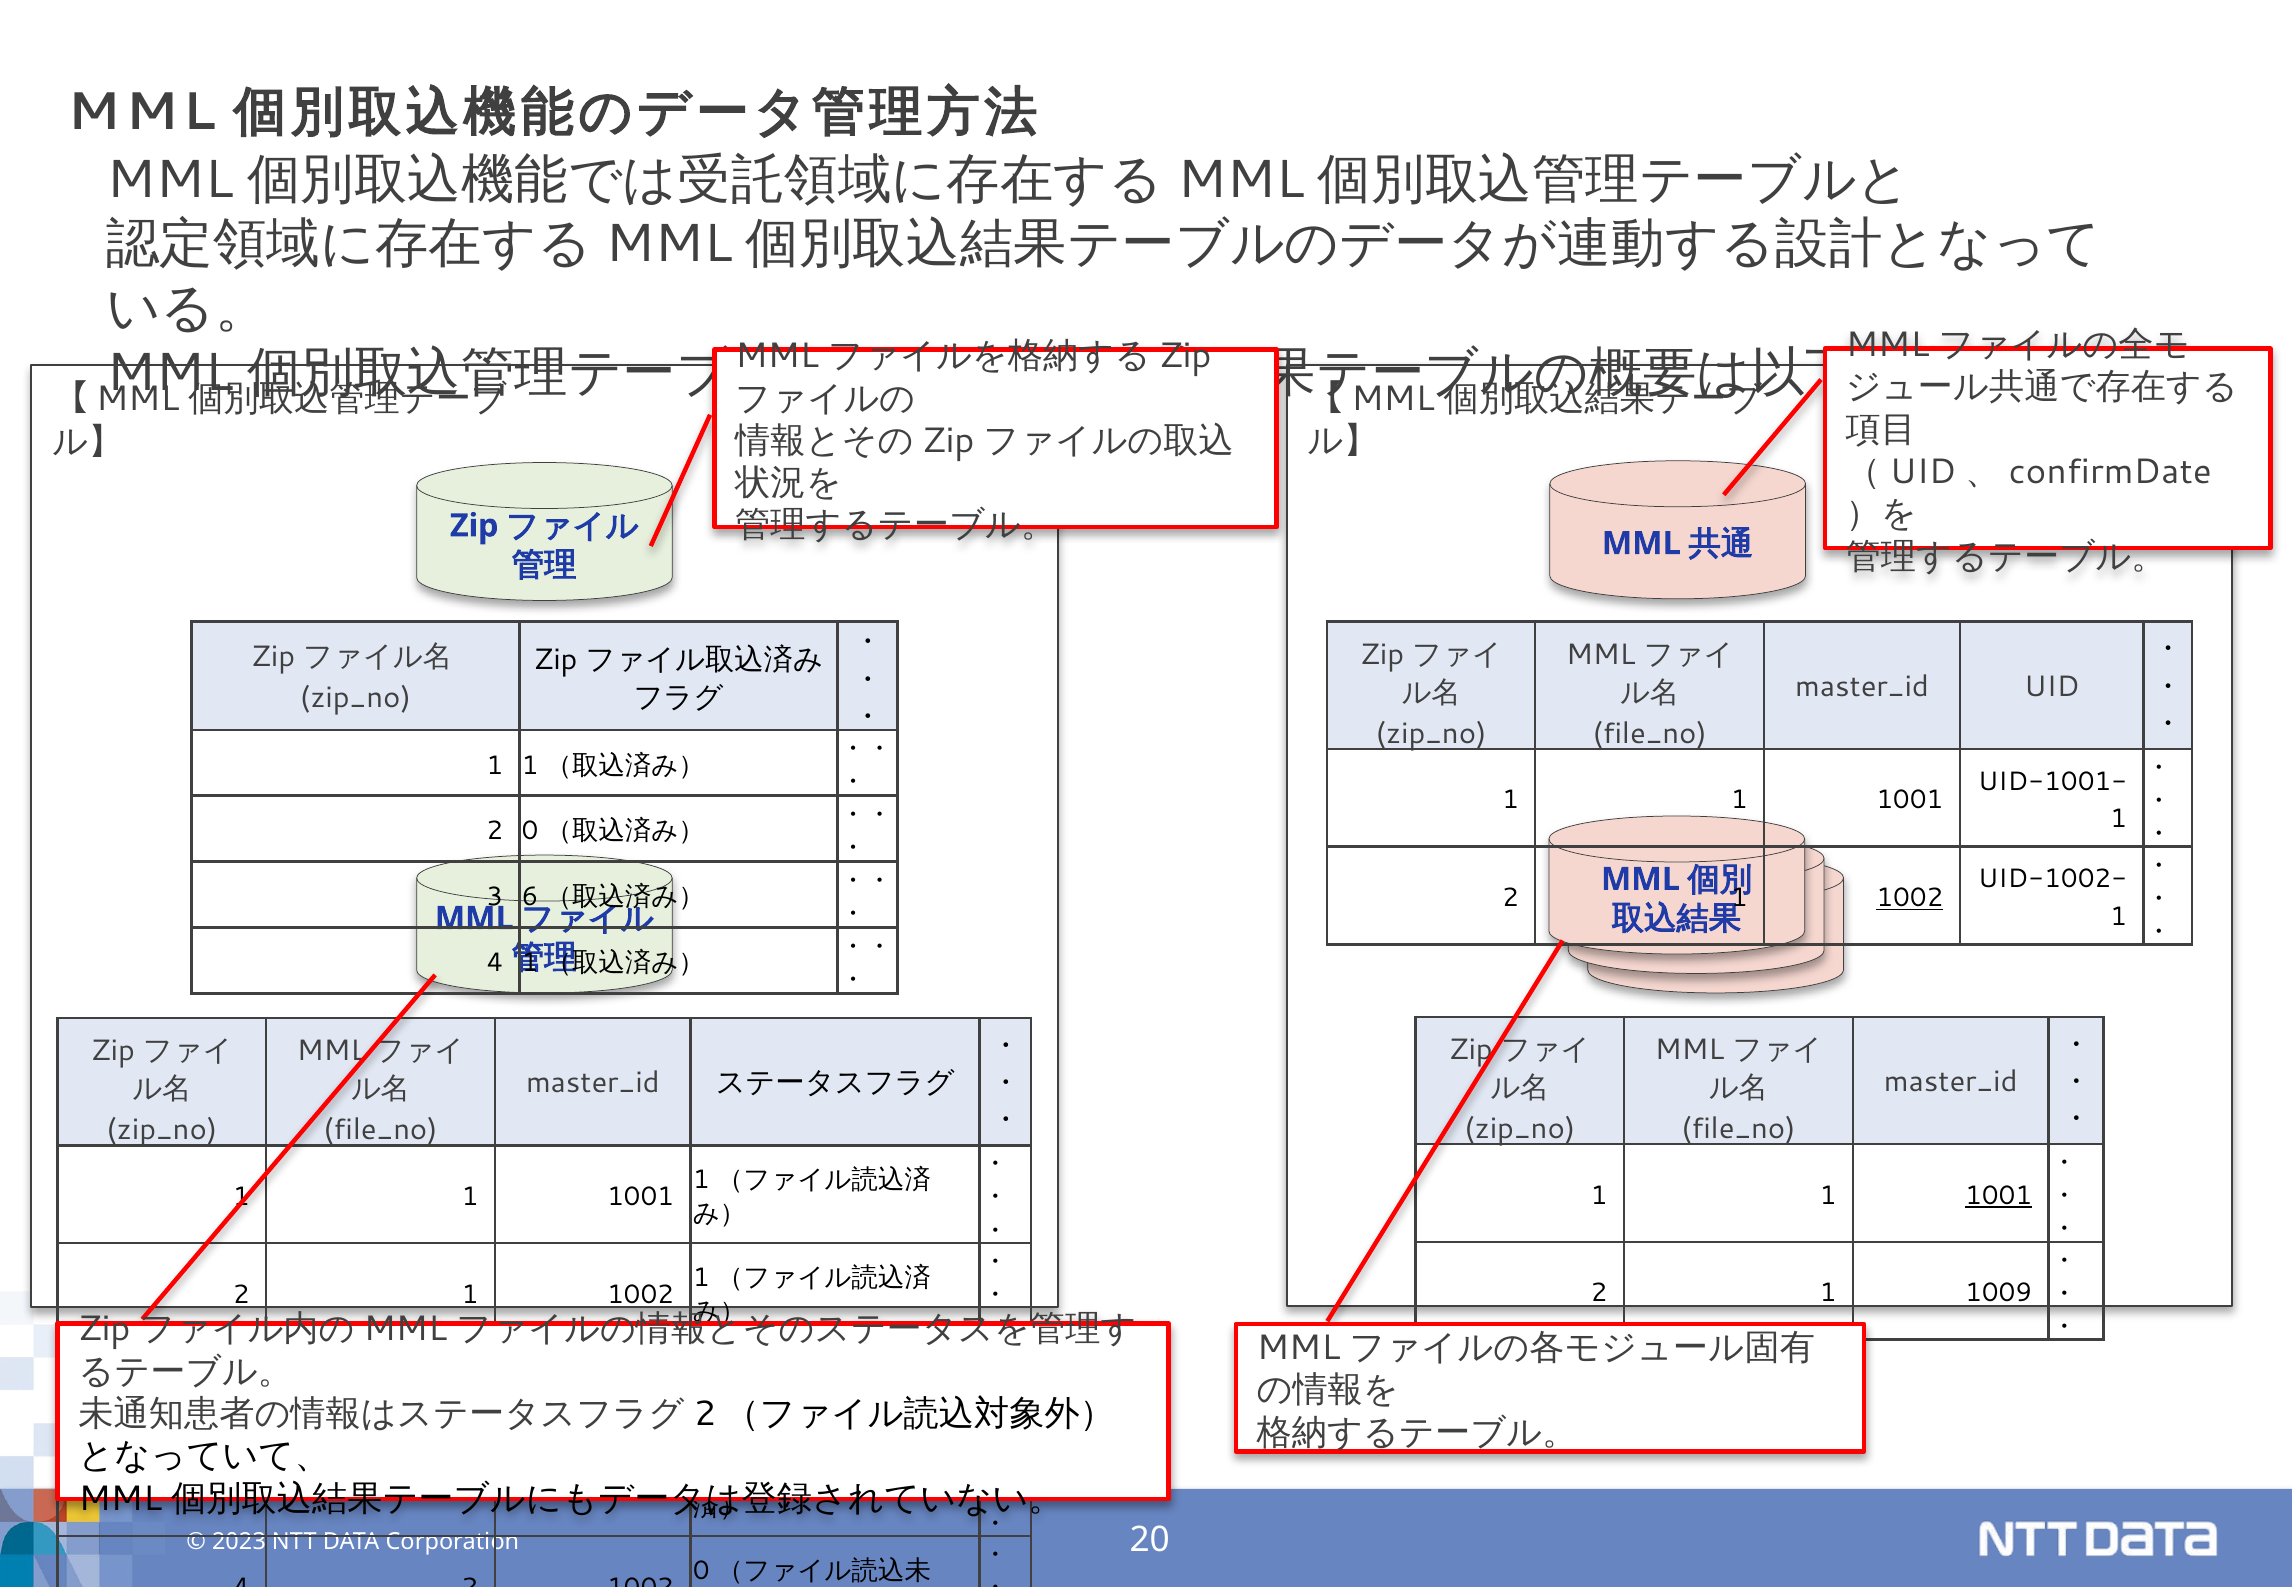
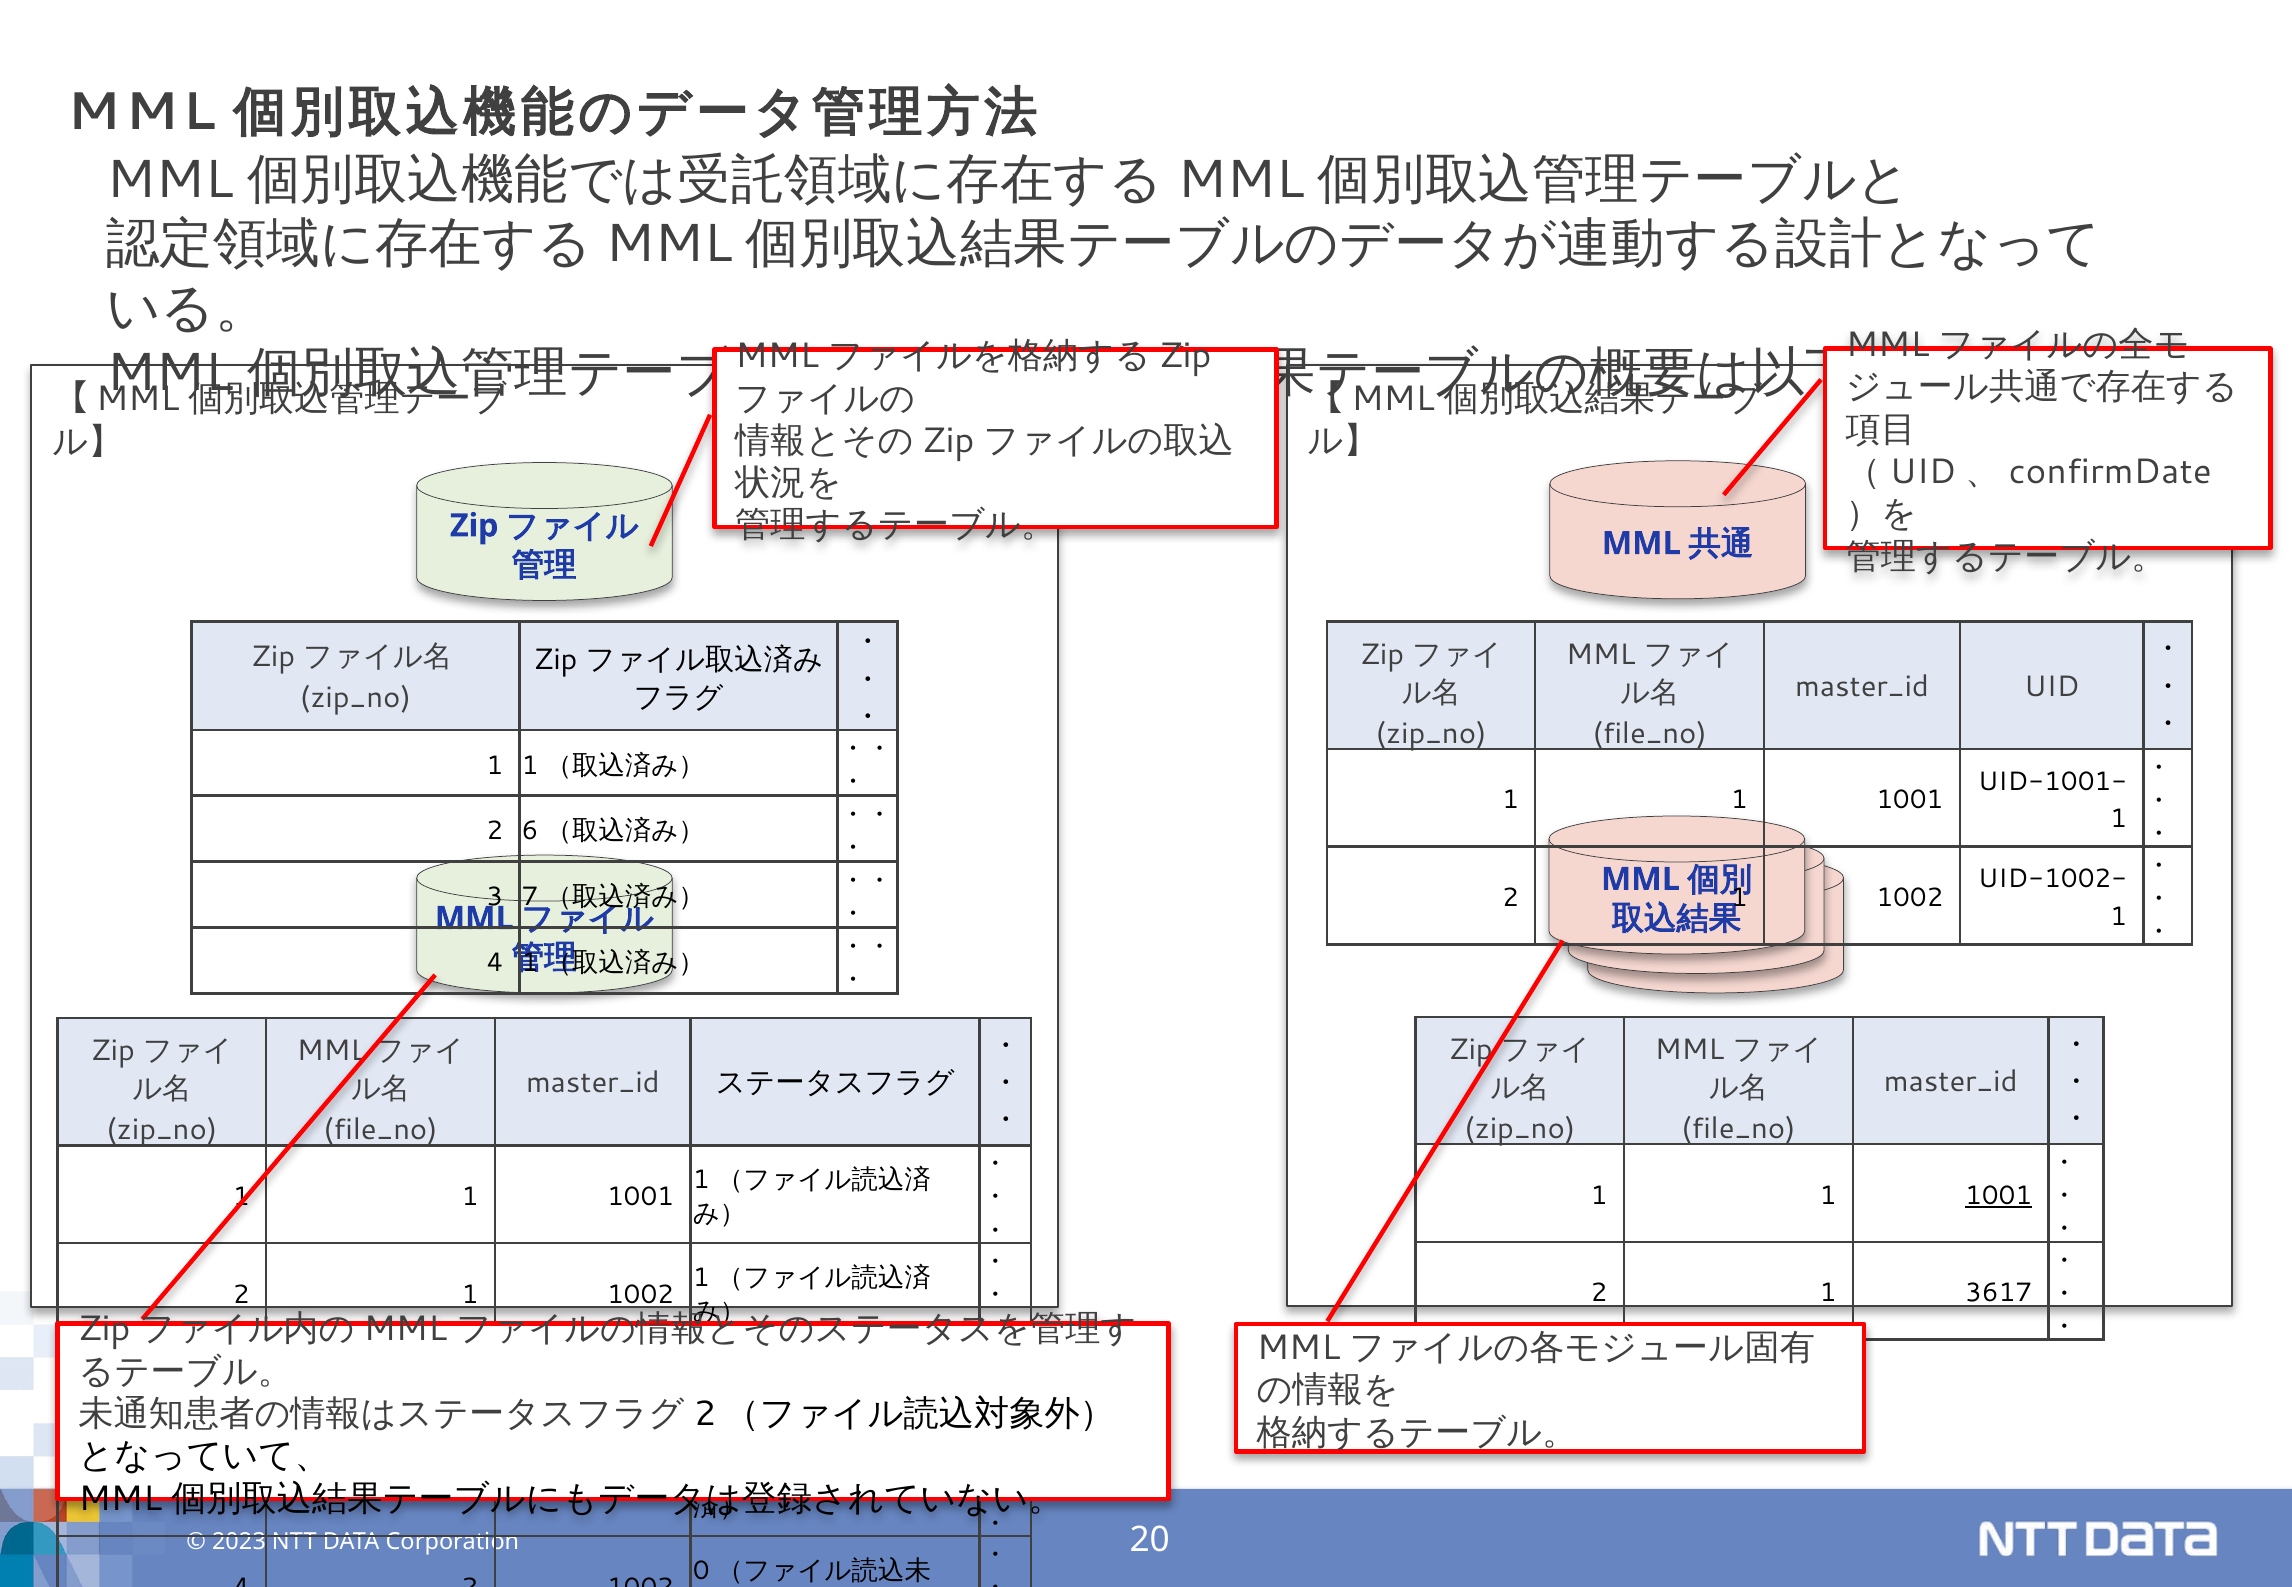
2 0: 0 -> 6 (530, 831)
6: 6 -> 7 (530, 897)
1002 underline: present -> none (1910, 898)
1009: 1009 -> 3617 (1999, 1293)
